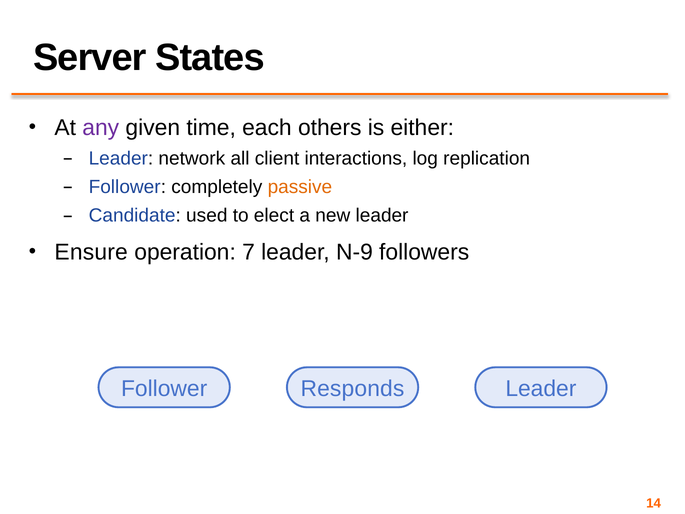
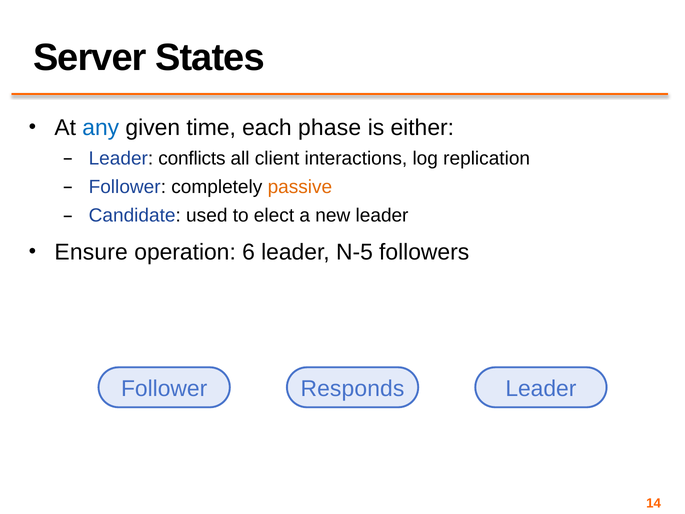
any colour: purple -> blue (101, 128)
others: others -> phase (330, 128)
network: network -> conflicts (192, 158)
7: 7 -> 6 (249, 252)
N-9: N-9 -> N-5 (354, 252)
